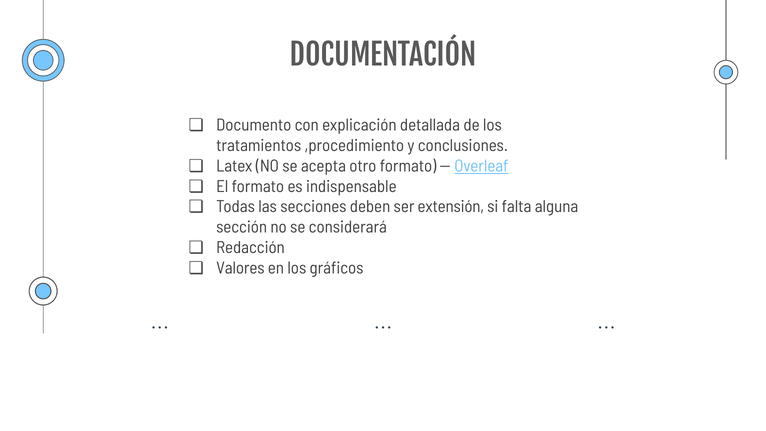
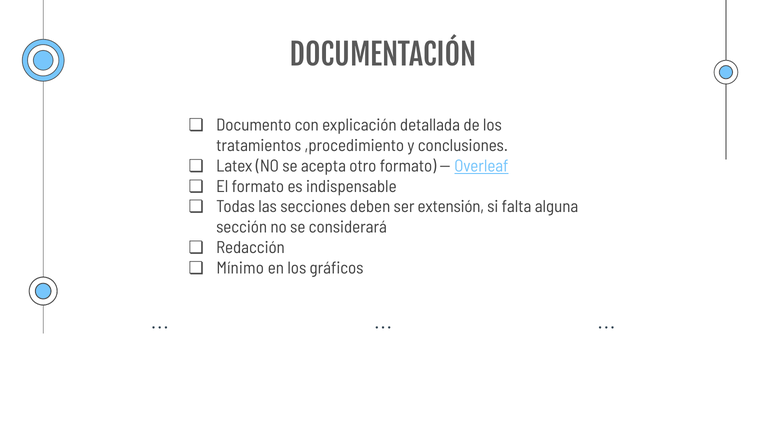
Valores: Valores -> Mínimo (240, 268)
